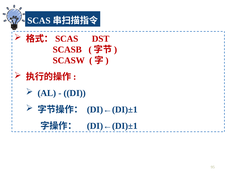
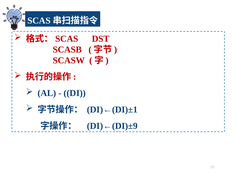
DI)←(DI)±1: DI)←(DI)±1 -> DI)←(DI)±9 (112, 126)
